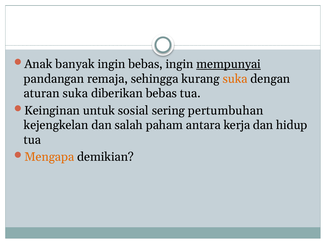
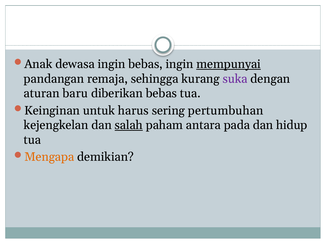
banyak: banyak -> dewasa (75, 64)
suka colour: orange -> purple (235, 79)
aturan suka: suka -> baru (75, 94)
sosial: sosial -> harus (133, 111)
salah underline: none -> present (129, 125)
kerja: kerja -> pada (237, 125)
